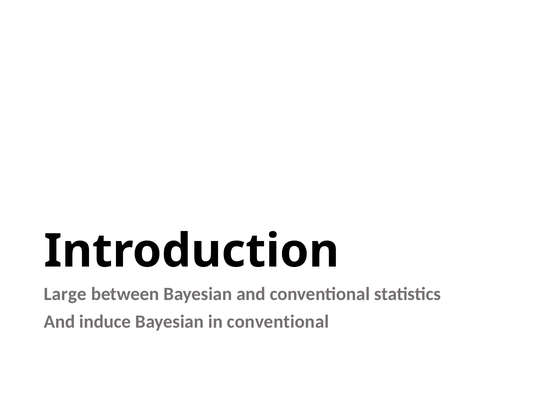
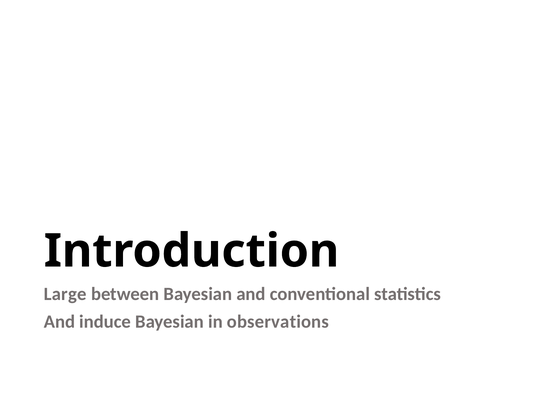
in conventional: conventional -> observations (278, 322)
